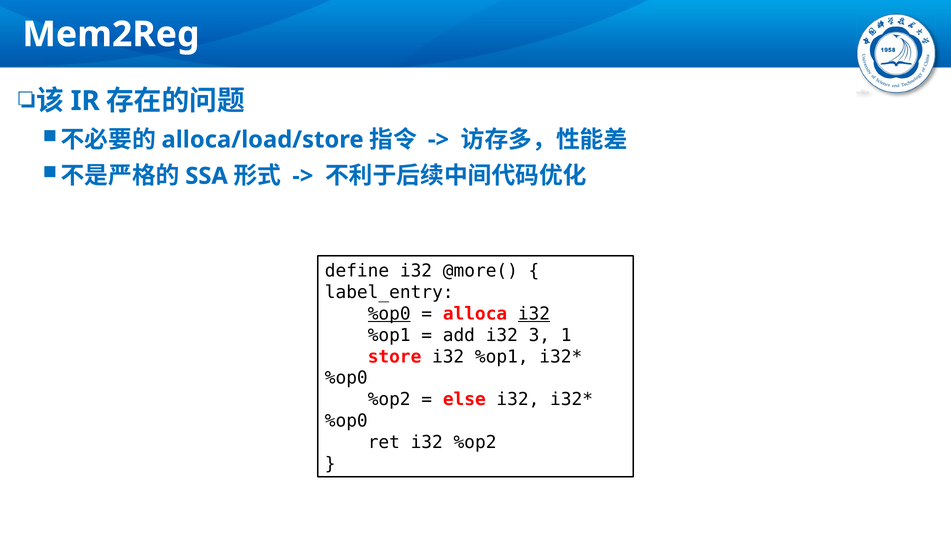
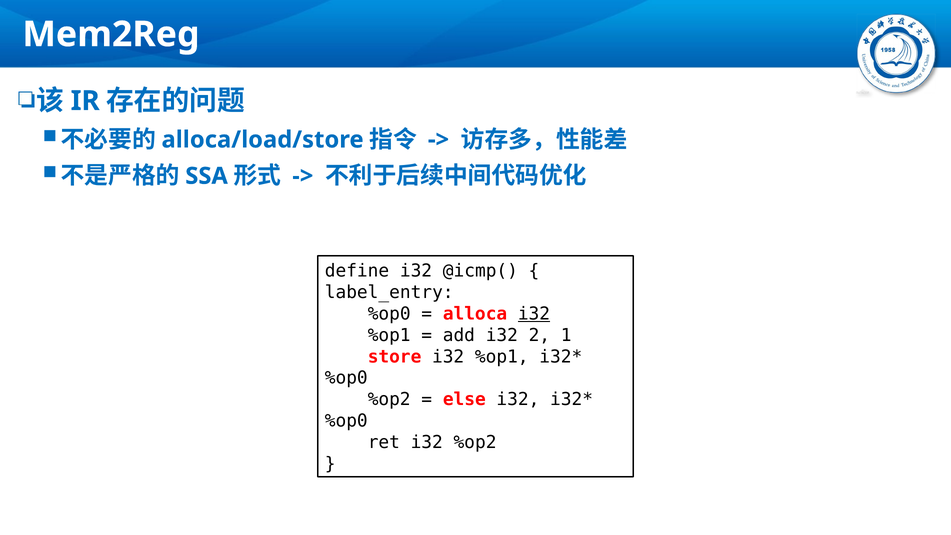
@more(: @more( -> @icmp( (480, 271)
%op0 underline: present -> none (389, 314)
3: 3 -> 2 (539, 335)
